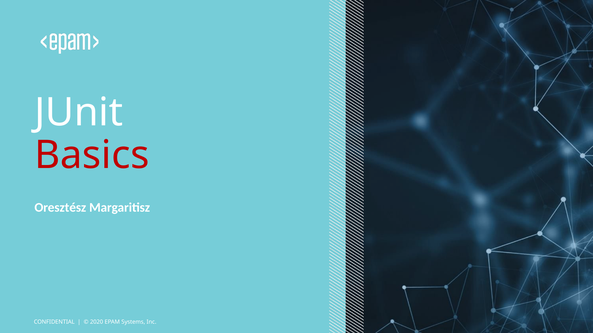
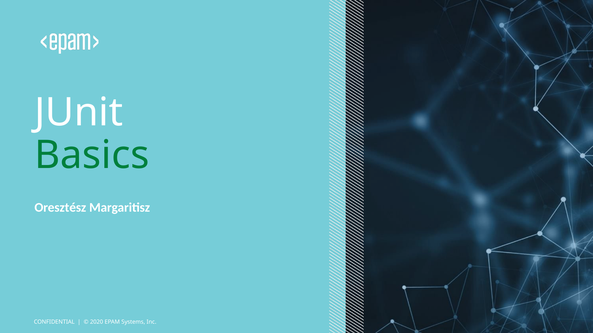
Basics colour: red -> green (92, 155)
